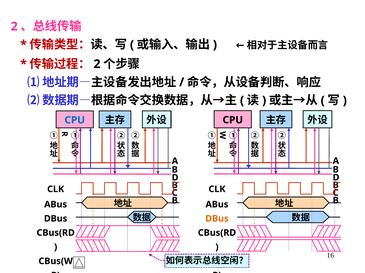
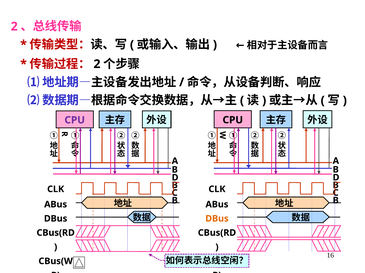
CPU colour: blue -> purple (75, 120)
